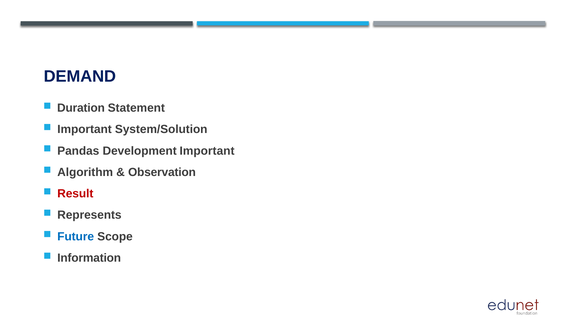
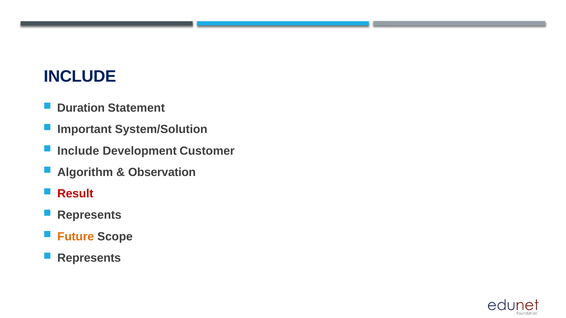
DEMAND: DEMAND -> INCLUDE (80, 77)
Pandas: Pandas -> Include (78, 151)
Development Important: Important -> Customer (207, 151)
Future colour: blue -> orange (76, 237)
Information: Information -> Represents (89, 258)
